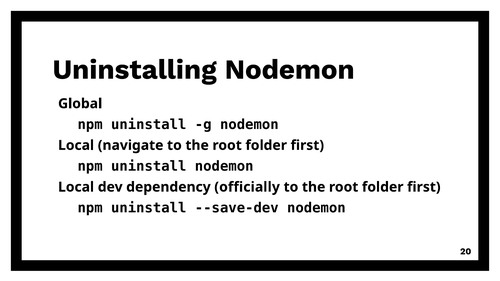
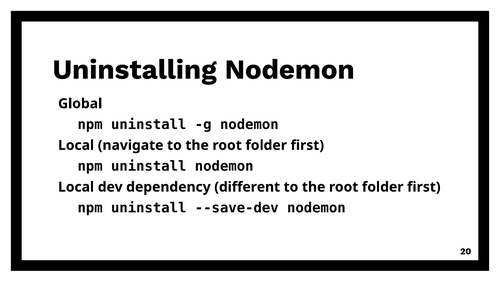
officially: officially -> different (247, 187)
